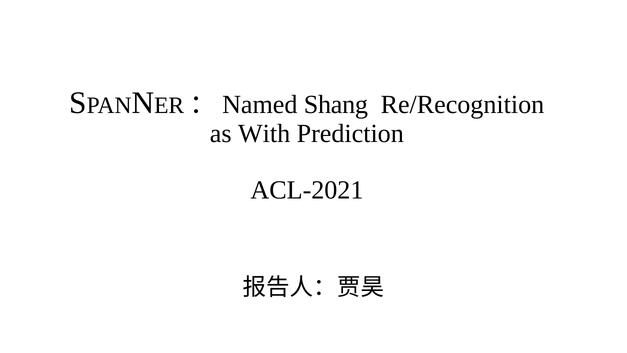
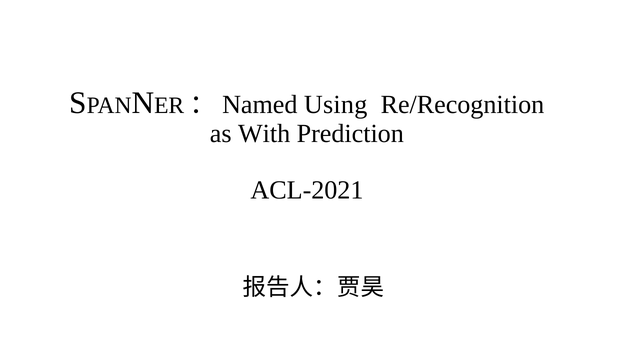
Shang: Shang -> Using (336, 104)
